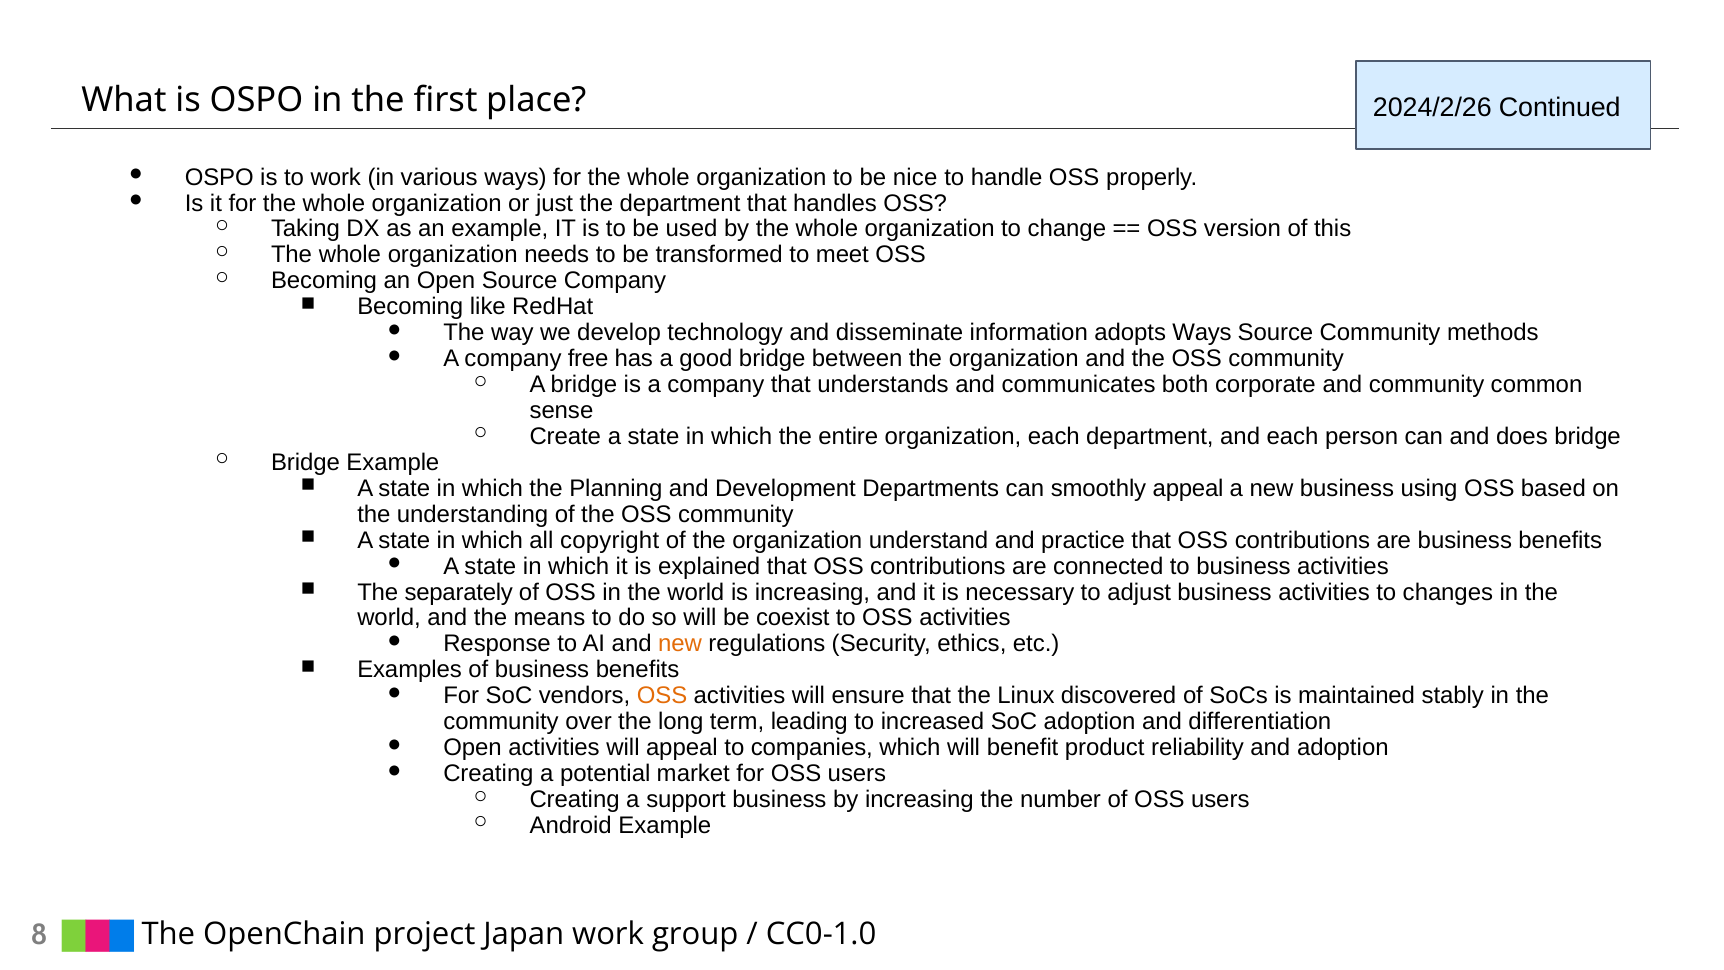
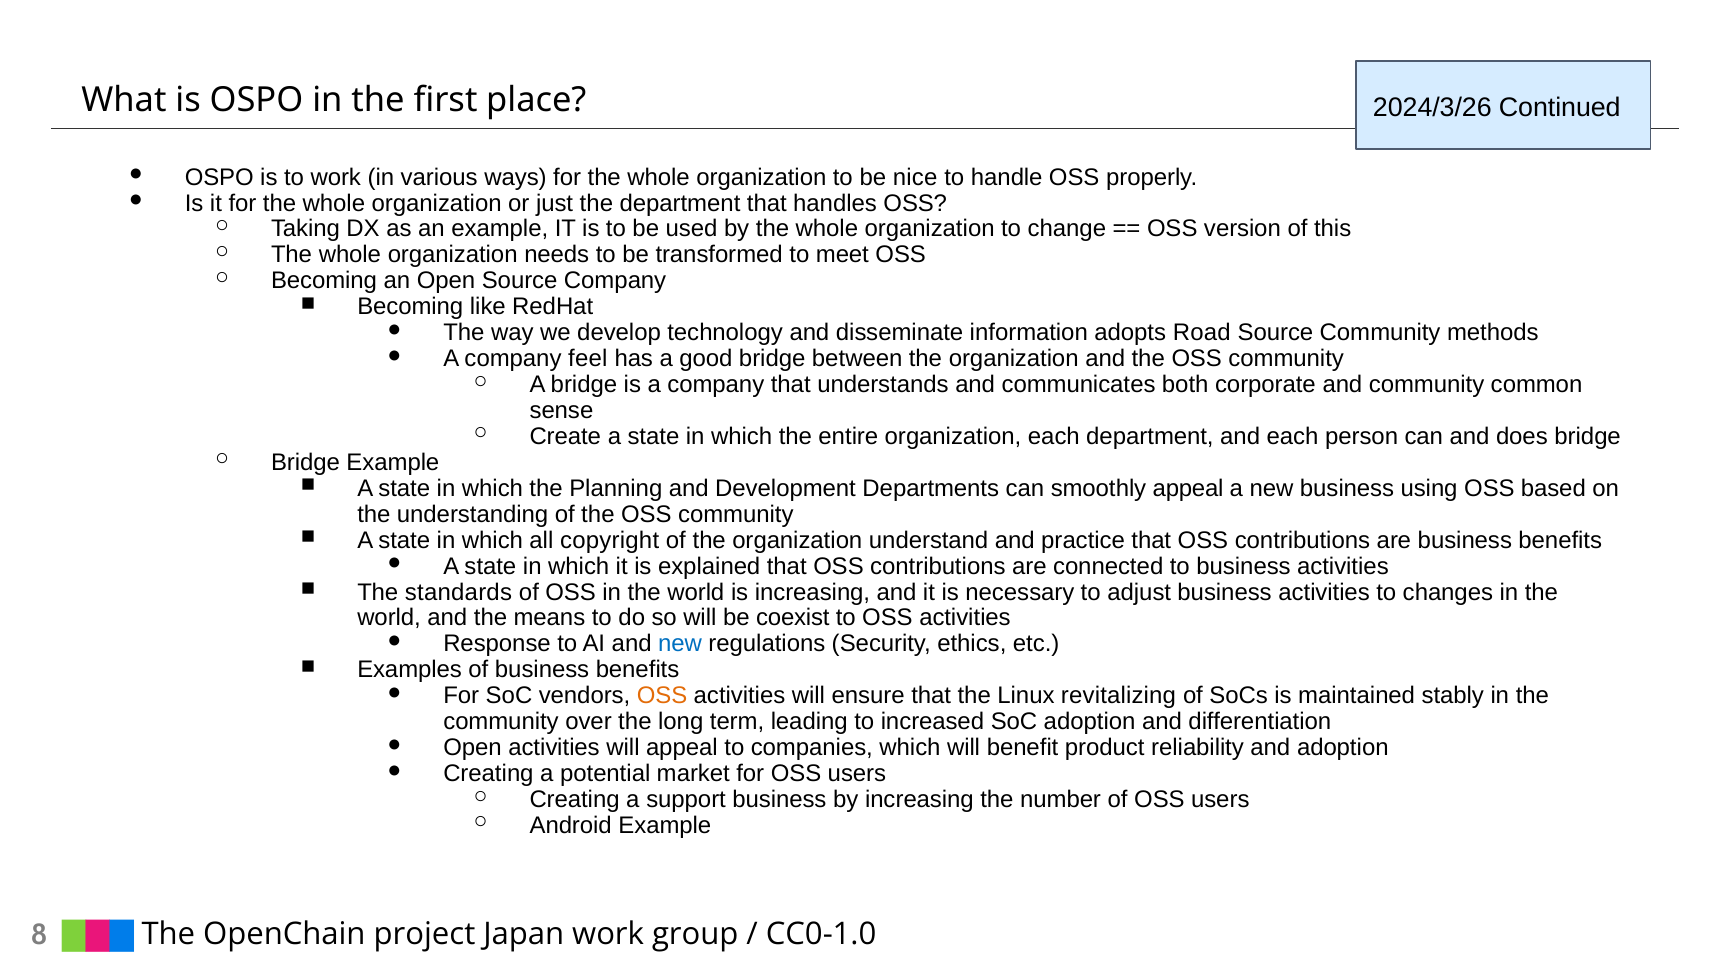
2024/2/26: 2024/2/26 -> 2024/3/26 (1432, 107)
adopts Ways: Ways -> Road (1202, 333)
free: free -> feel (588, 359)
separately: separately -> standards (459, 592)
new colour: orange -> blue (680, 644)
discovered: discovered -> revitalizing (1119, 696)
